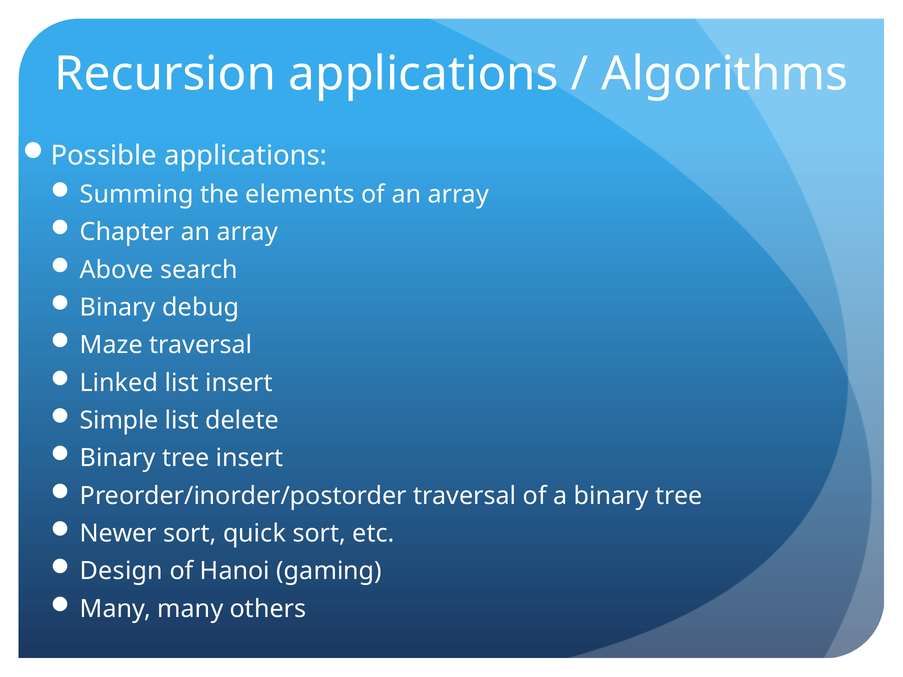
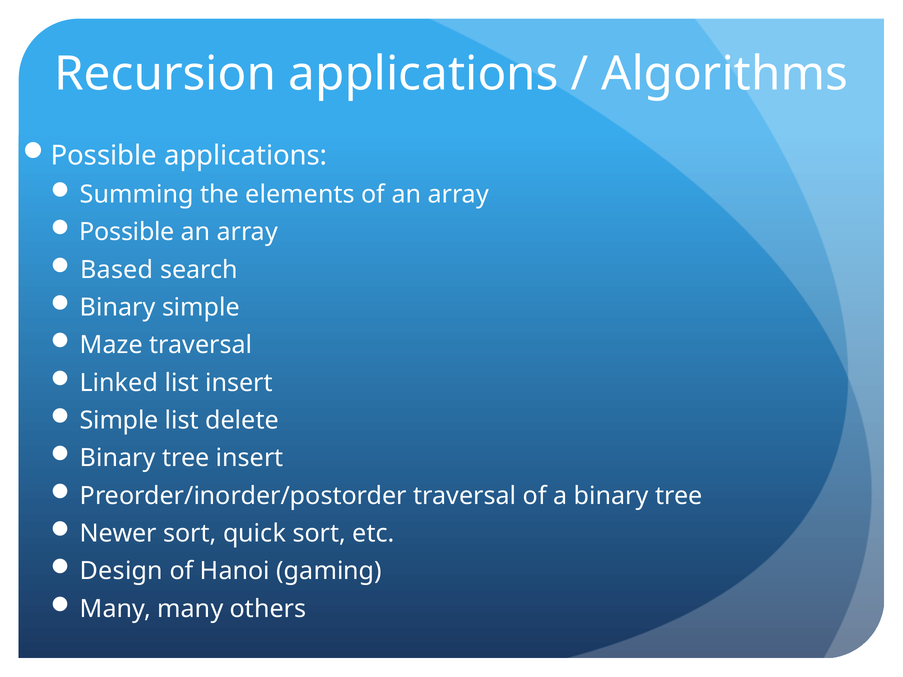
Chapter: Chapter -> Possible (127, 232)
Above: Above -> Based (117, 270)
Binary debug: debug -> simple (201, 308)
